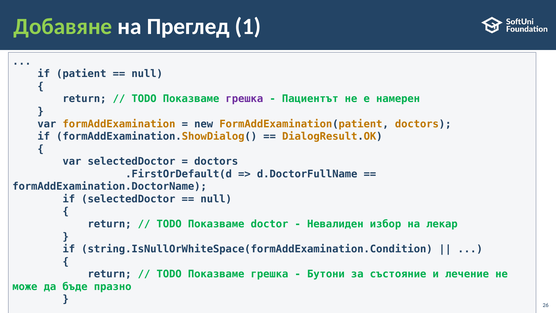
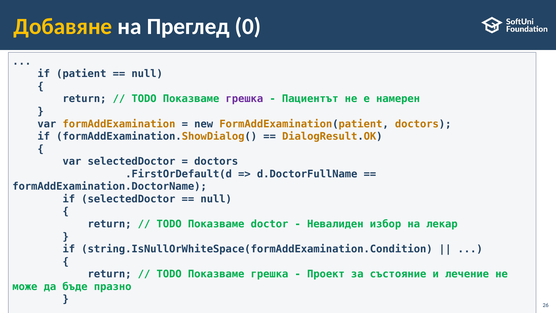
Добавяне colour: light green -> yellow (63, 26)
1: 1 -> 0 (248, 26)
Бутони: Бутони -> Проект (326, 274)
